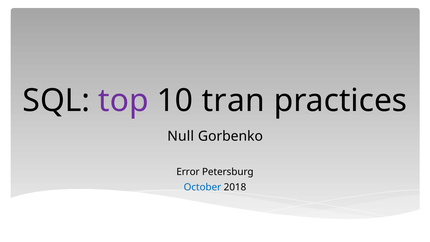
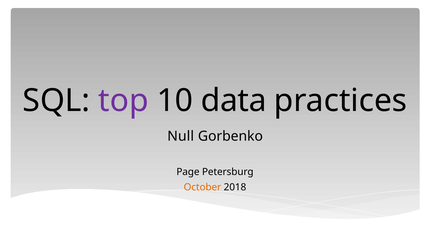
tran: tran -> data (234, 101)
Error: Error -> Page (188, 172)
October colour: blue -> orange (202, 187)
